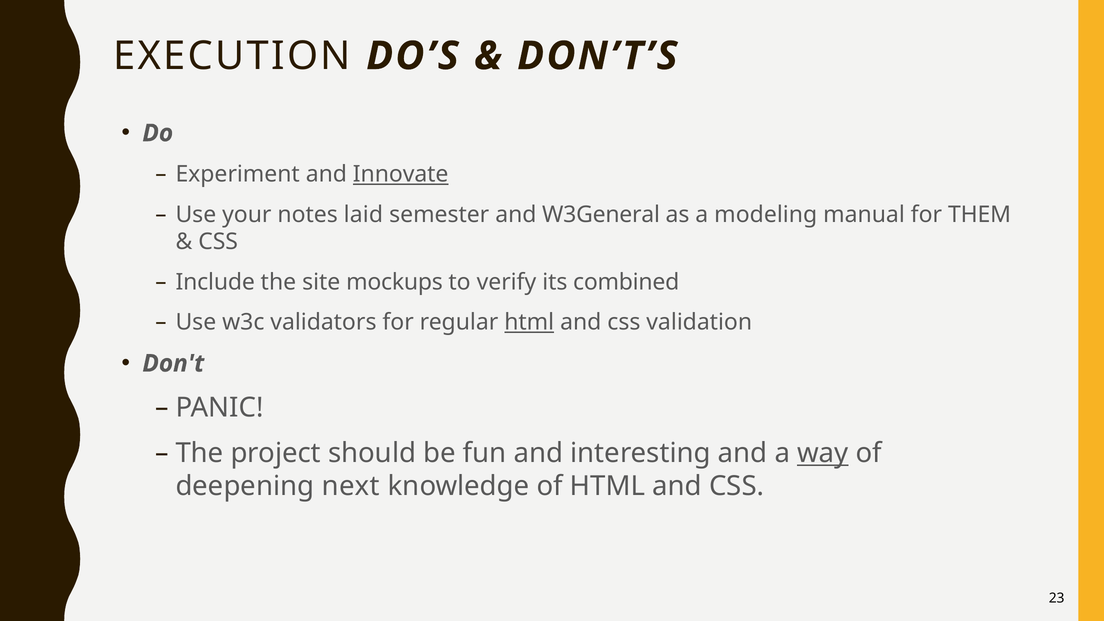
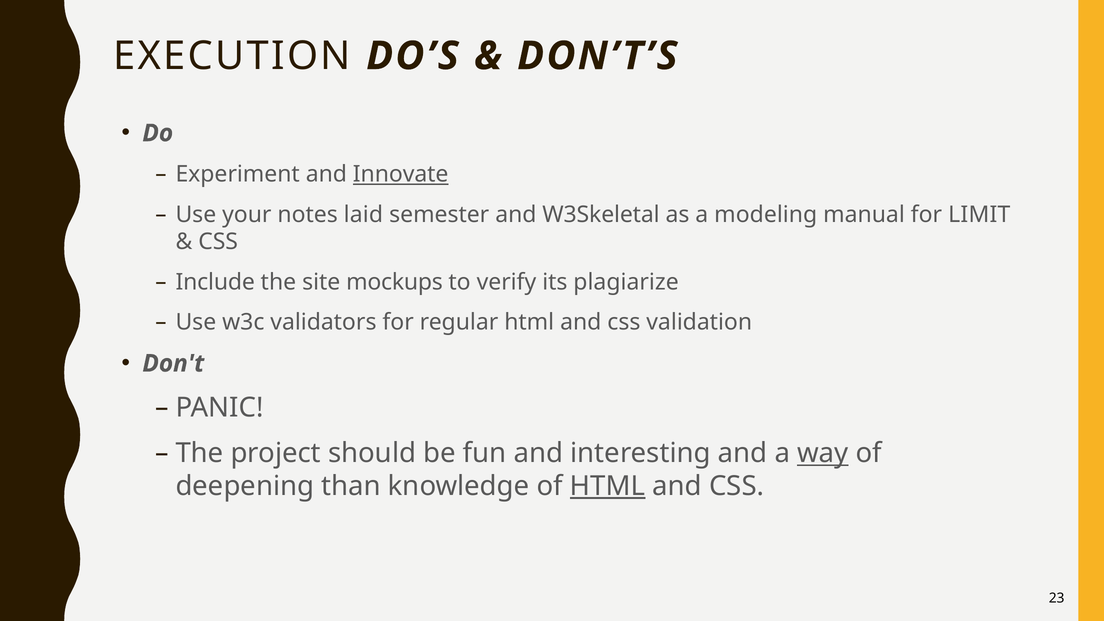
W3General: W3General -> W3Skeletal (601, 214)
THEM: THEM -> LIMIT (979, 214)
combined: combined -> plagiarize (626, 282)
html underline: present -> none (529, 322)
next: next -> than (351, 486)
HTML underline: none -> present (608, 486)
